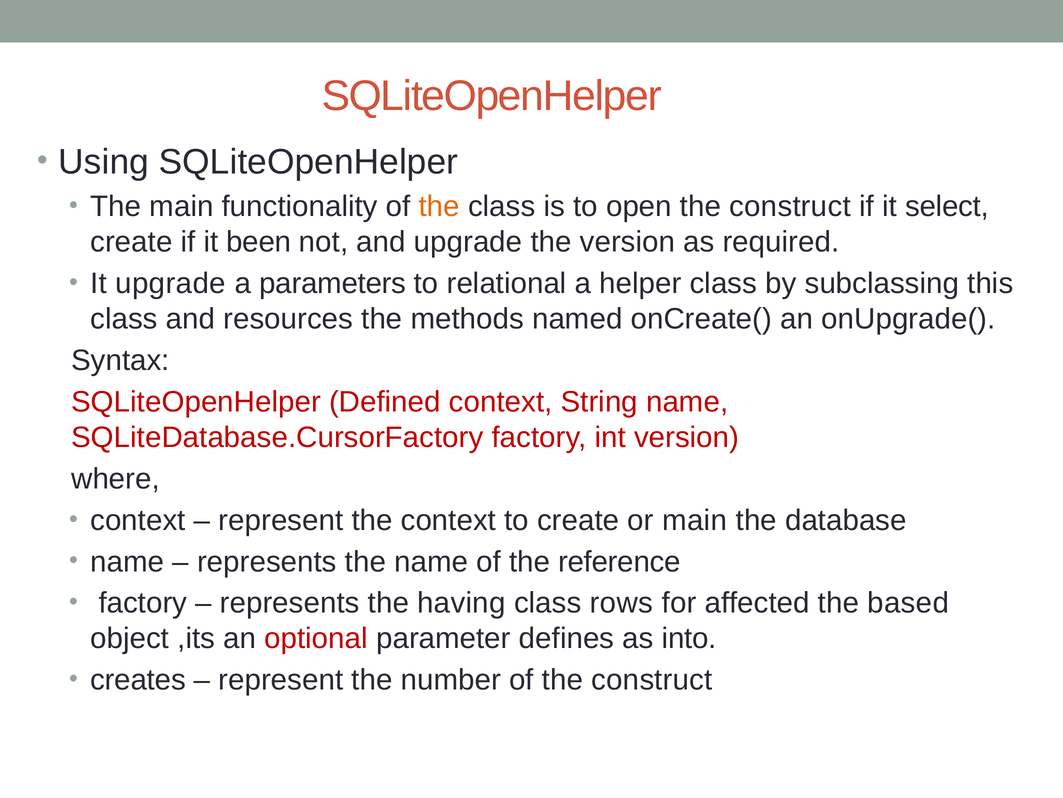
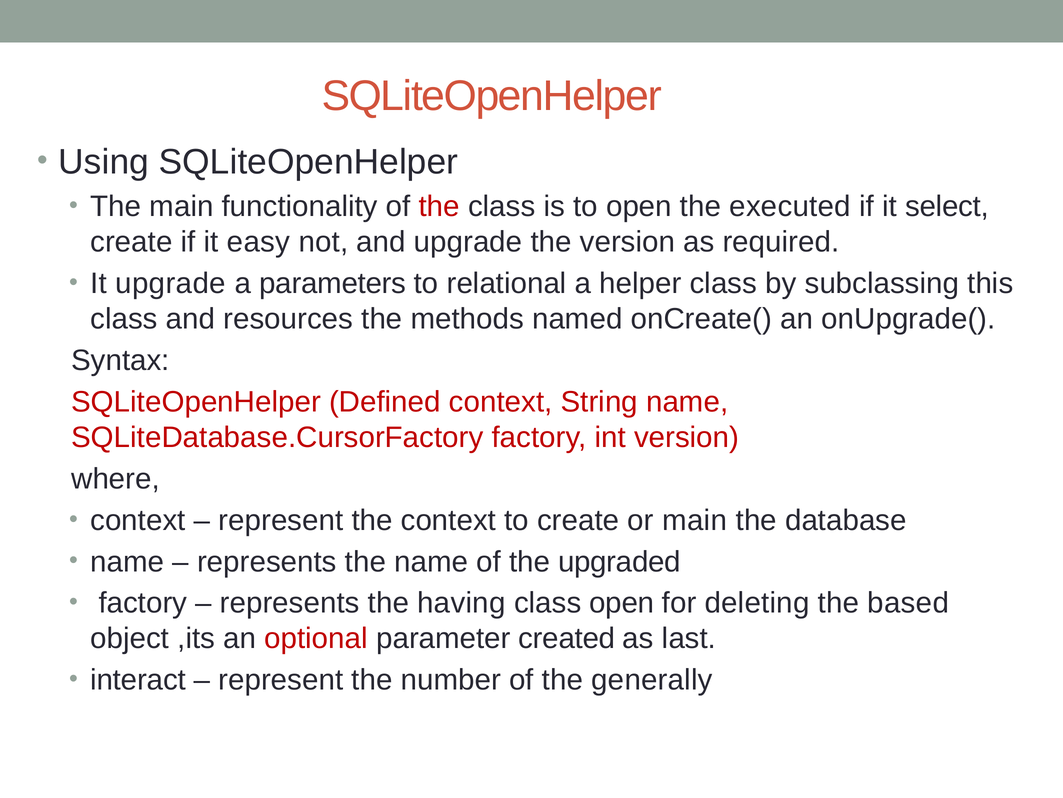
the colour: orange -> red (439, 206)
open the construct: construct -> executed (790, 206)
been: been -> easy (258, 242)
reference: reference -> upgraded (619, 561)
class rows: rows -> open (622, 603)
affected: affected -> deleting (757, 603)
defines: defines -> created (567, 638)
into: into -> last (689, 638)
creates: creates -> interact (138, 680)
of the construct: construct -> generally (652, 680)
